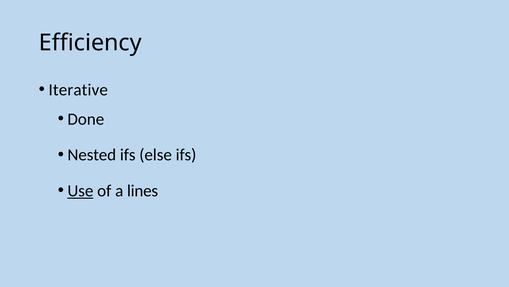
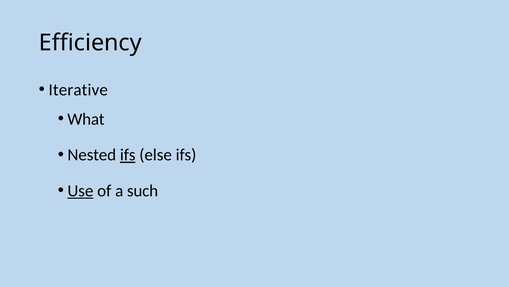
Done: Done -> What (86, 119)
ifs underline: none -> present (128, 155)
lines: lines -> such (143, 190)
